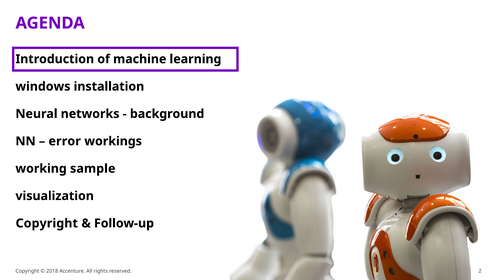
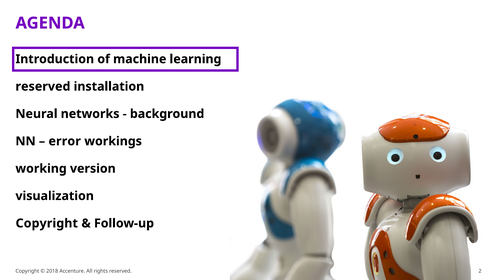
windows: windows -> reserved (43, 86)
sample: sample -> version (93, 168)
